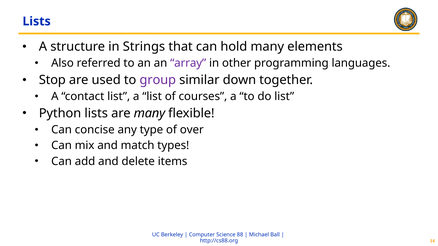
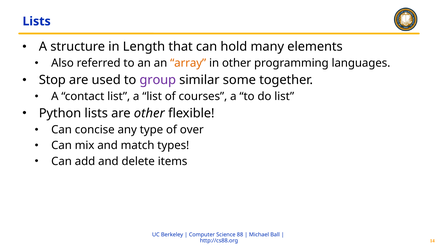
Strings: Strings -> Length (144, 47)
array colour: purple -> orange (188, 63)
down: down -> some (239, 80)
are many: many -> other (149, 114)
